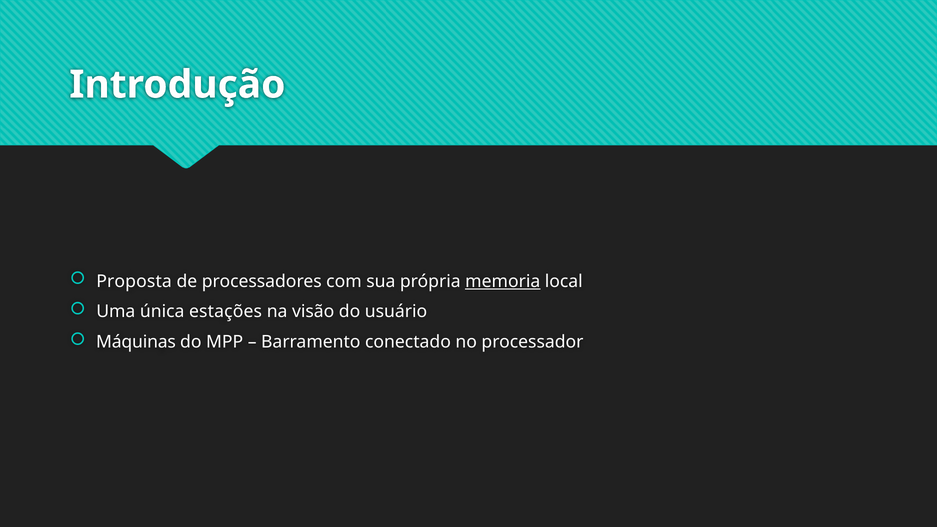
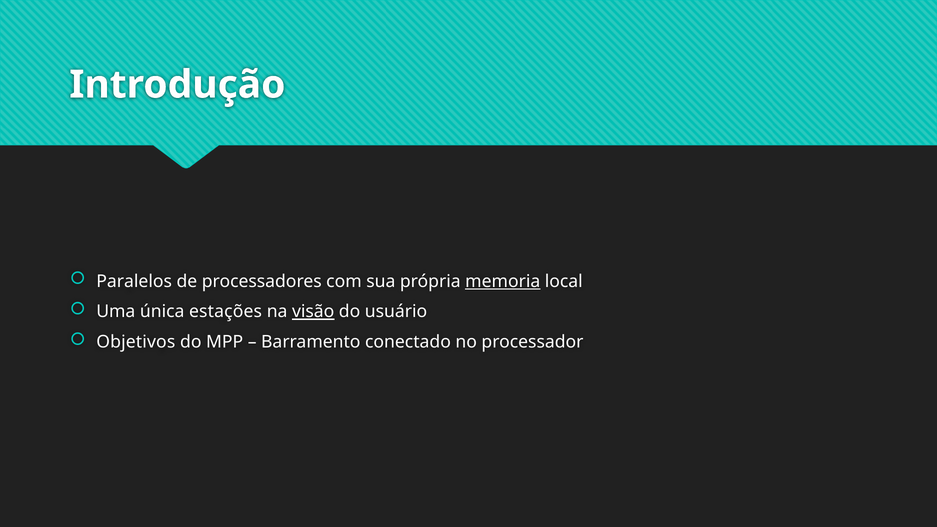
Proposta: Proposta -> Paralelos (134, 281)
visão underline: none -> present (313, 312)
Máquinas: Máquinas -> Objetivos (136, 342)
